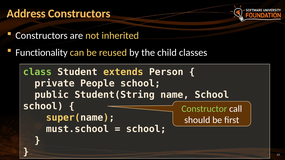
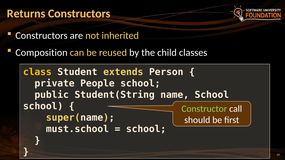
Address: Address -> Returns (26, 14)
Functionality: Functionality -> Composition (41, 53)
class colour: light green -> yellow (37, 72)
